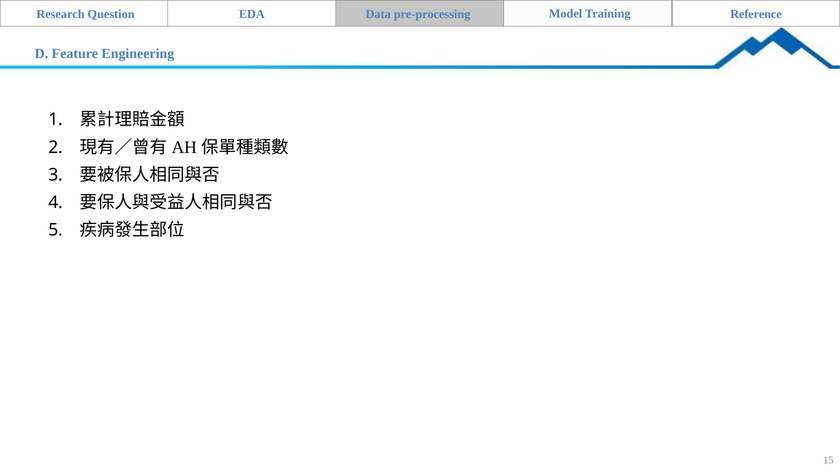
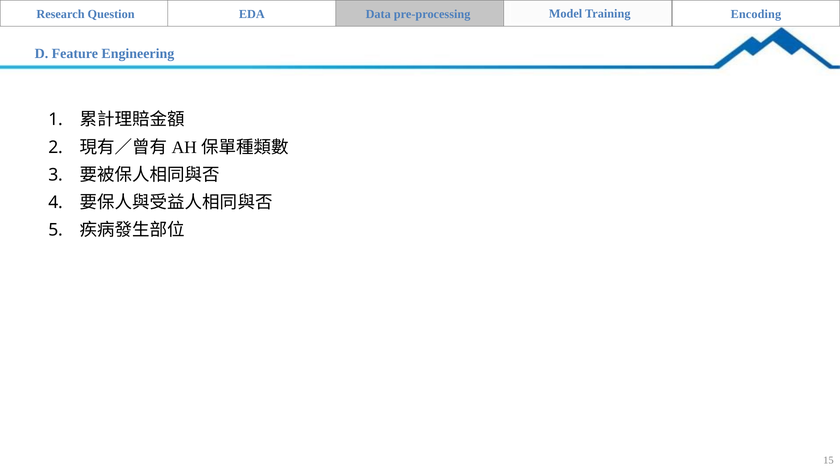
Reference: Reference -> Encoding (756, 14)
